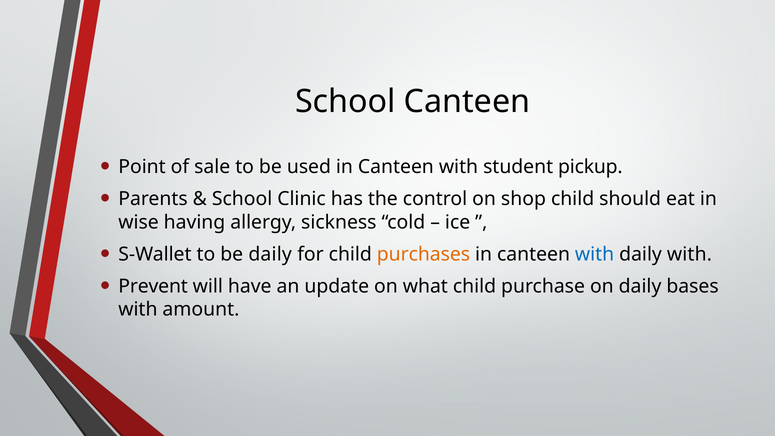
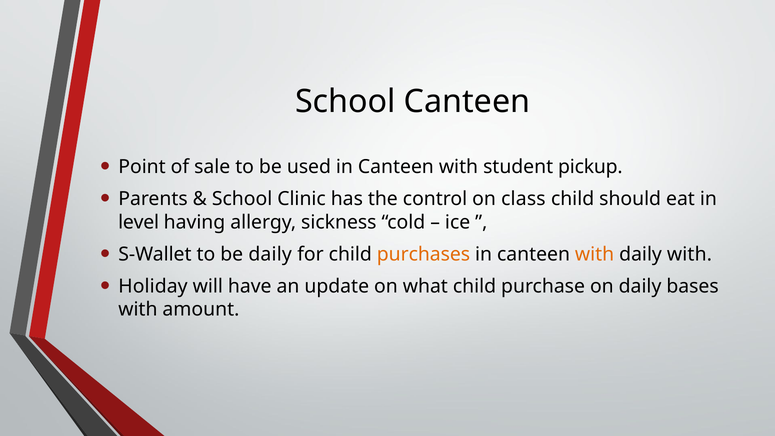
shop: shop -> class (523, 199)
wise: wise -> level (139, 222)
with colour: blue -> orange (595, 254)
Prevent: Prevent -> Holiday (153, 286)
